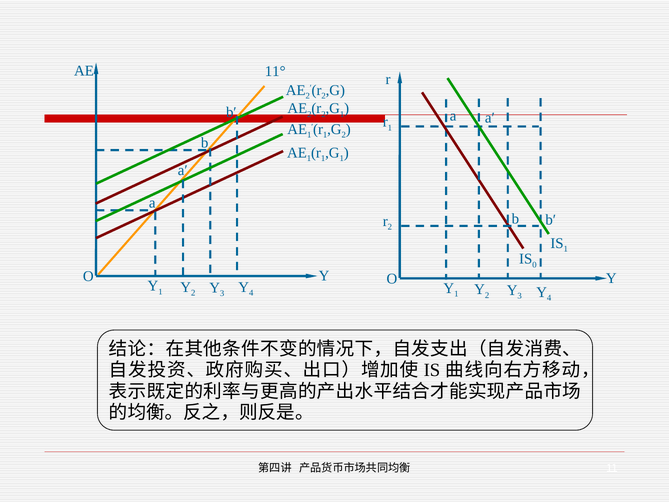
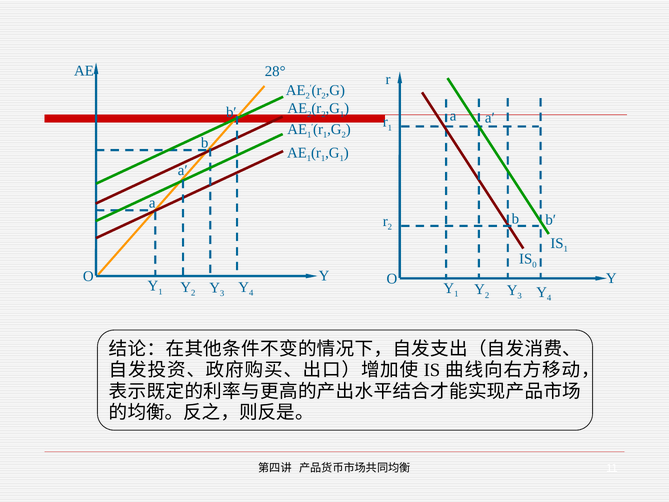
11°: 11° -> 28° (275, 71)
